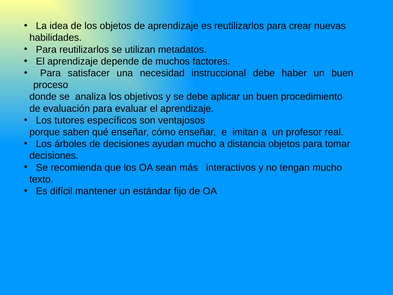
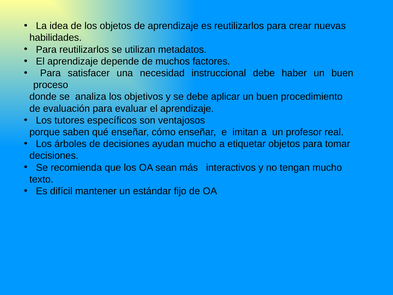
distancia: distancia -> etiquetar (247, 144)
